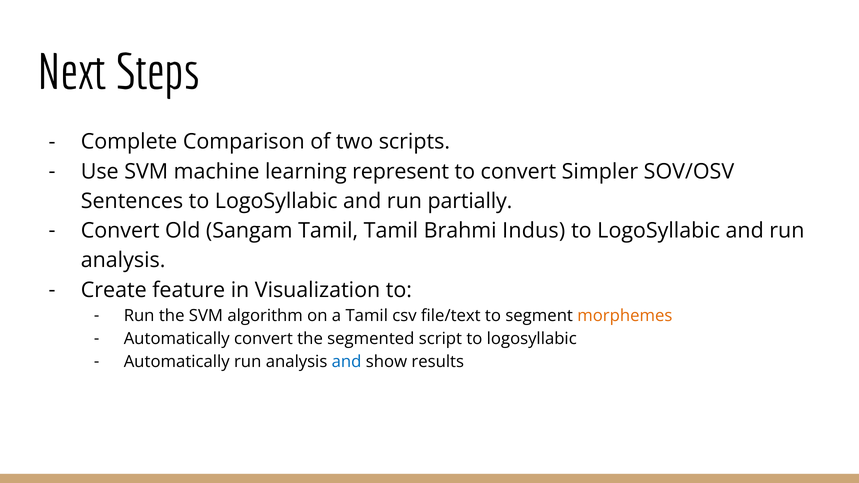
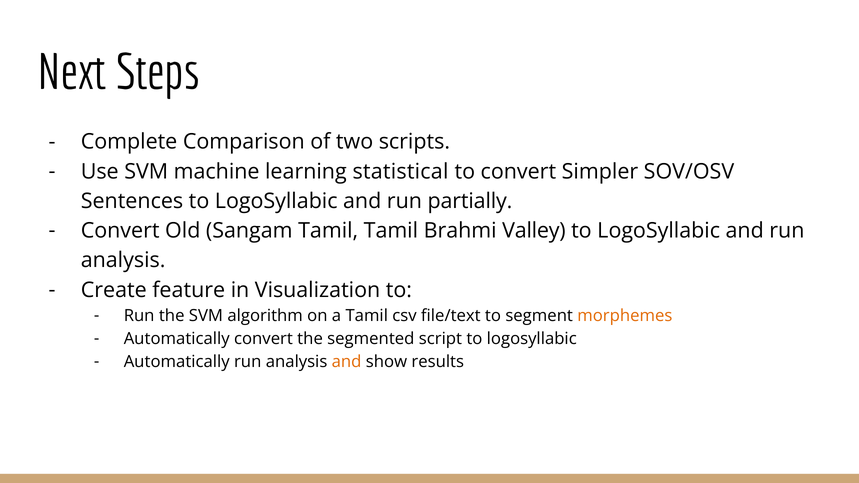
represent: represent -> statistical (400, 172)
Indus: Indus -> Valley (534, 231)
and colour: blue -> orange (347, 362)
